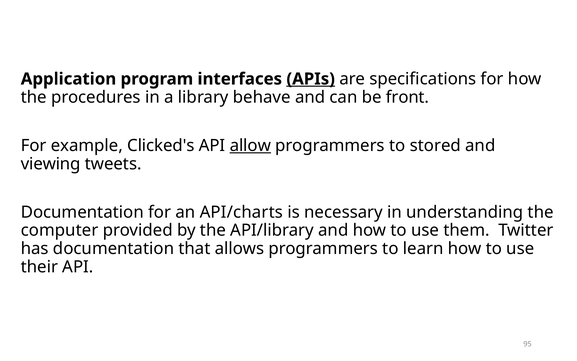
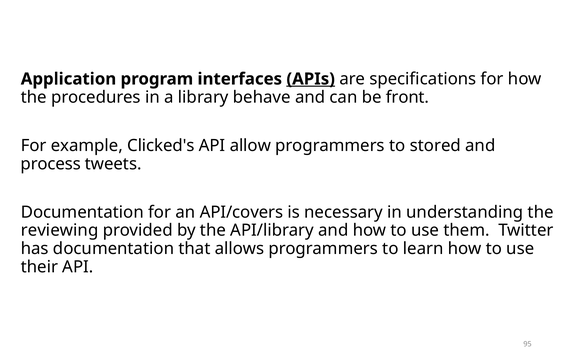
allow underline: present -> none (250, 145)
viewing: viewing -> process (51, 164)
API/charts: API/charts -> API/covers (241, 212)
computer: computer -> reviewing (60, 230)
